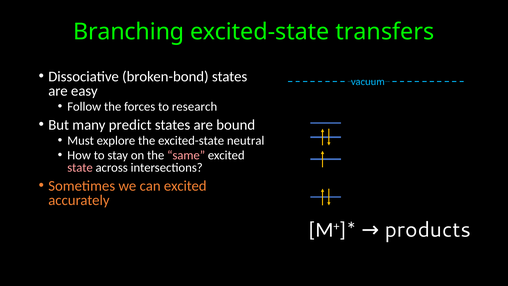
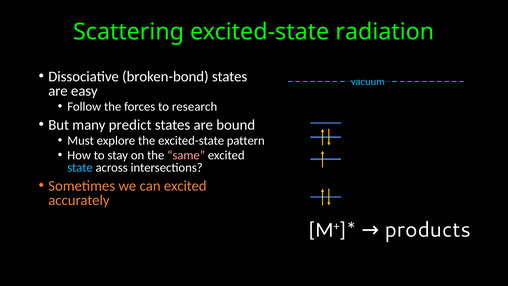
Branching: Branching -> Scattering (129, 32)
transfers: transfers -> radiation (385, 32)
neutral: neutral -> pattern (246, 141)
state colour: pink -> light blue (80, 168)
